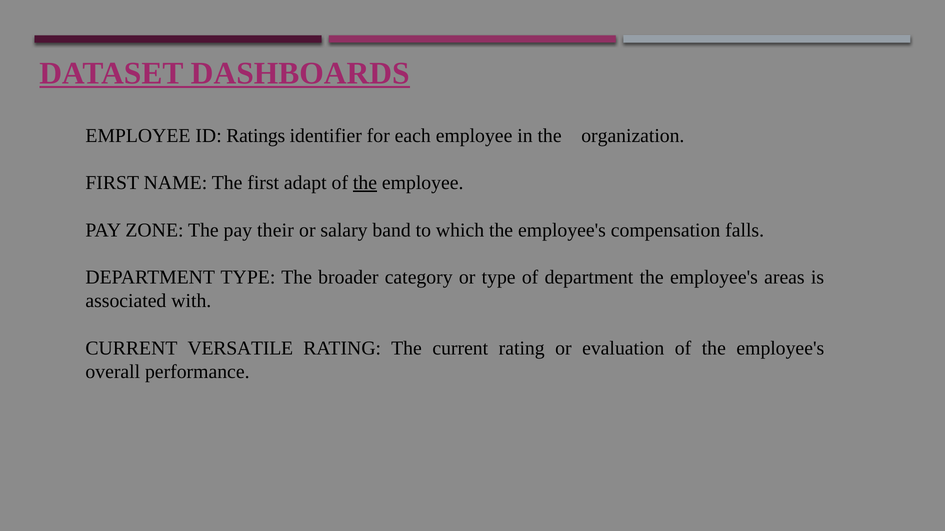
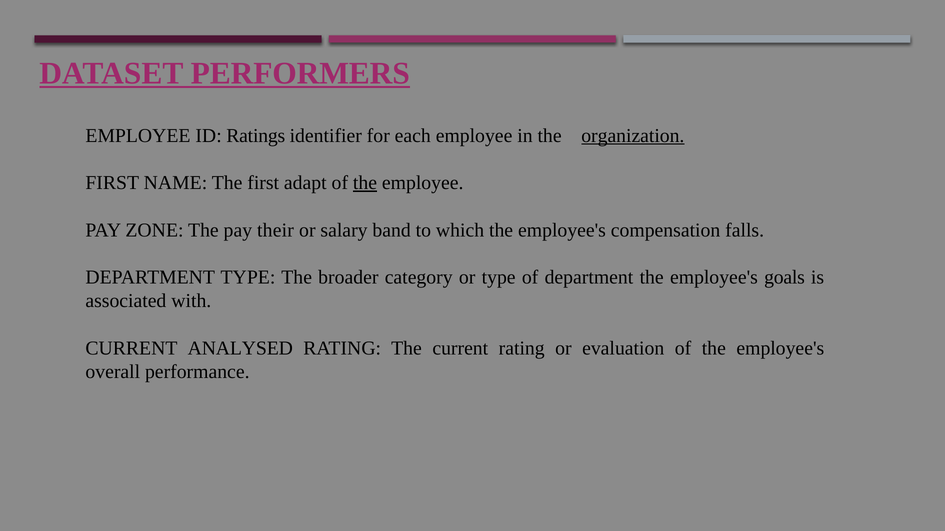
DASHBOARDS: DASHBOARDS -> PERFORMERS (300, 73)
organization underline: none -> present (633, 136)
areas: areas -> goals (785, 278)
VERSATILE: VERSATILE -> ANALYSED (240, 348)
